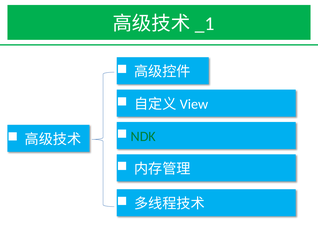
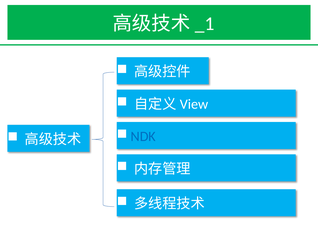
NDK colour: green -> blue (143, 136)
